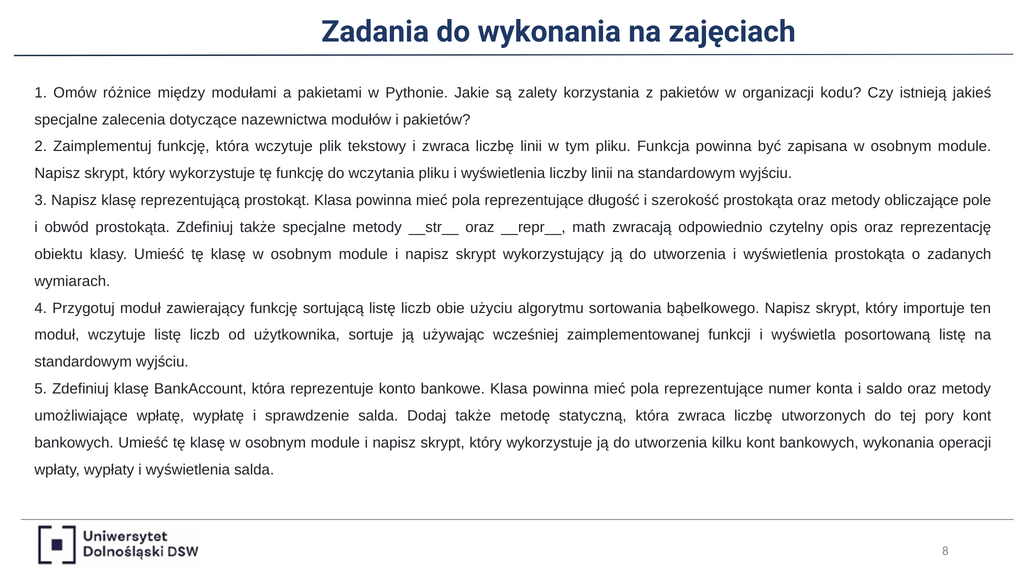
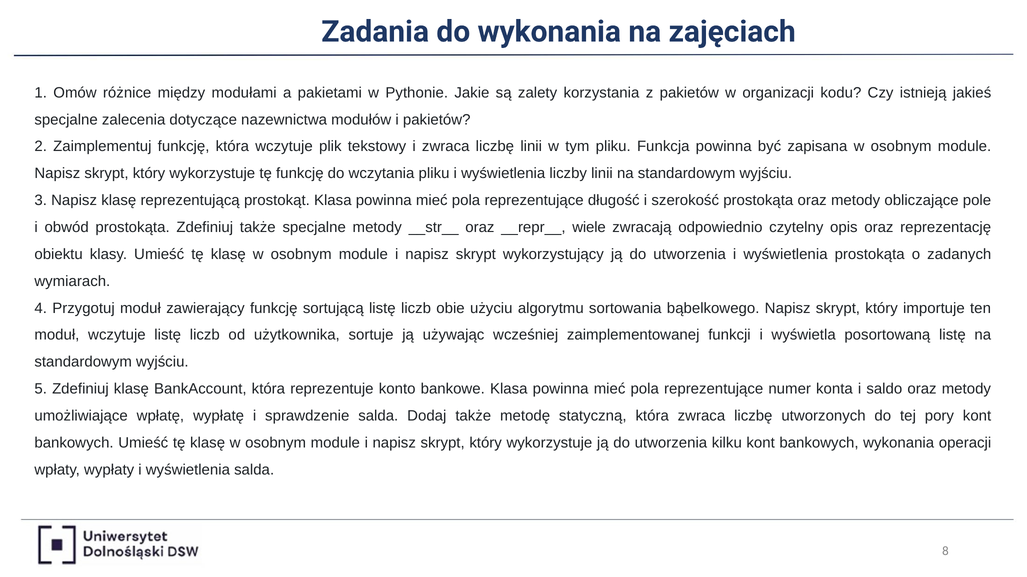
math: math -> wiele (589, 228)
